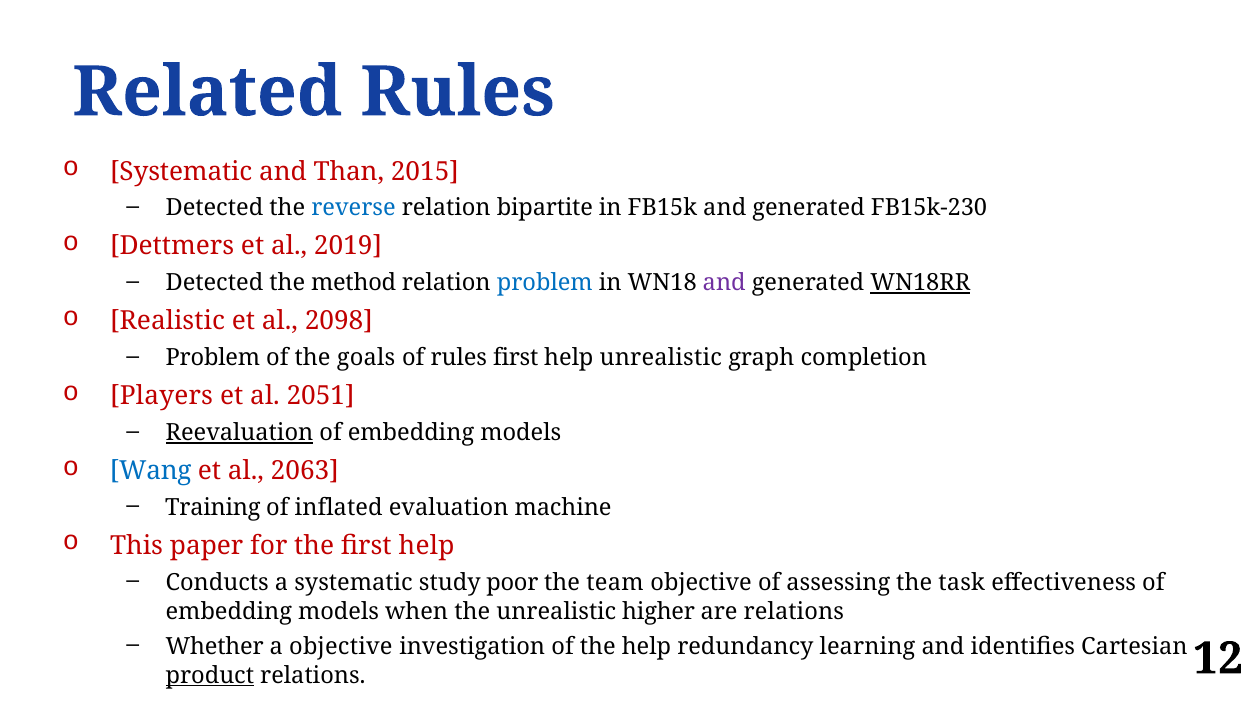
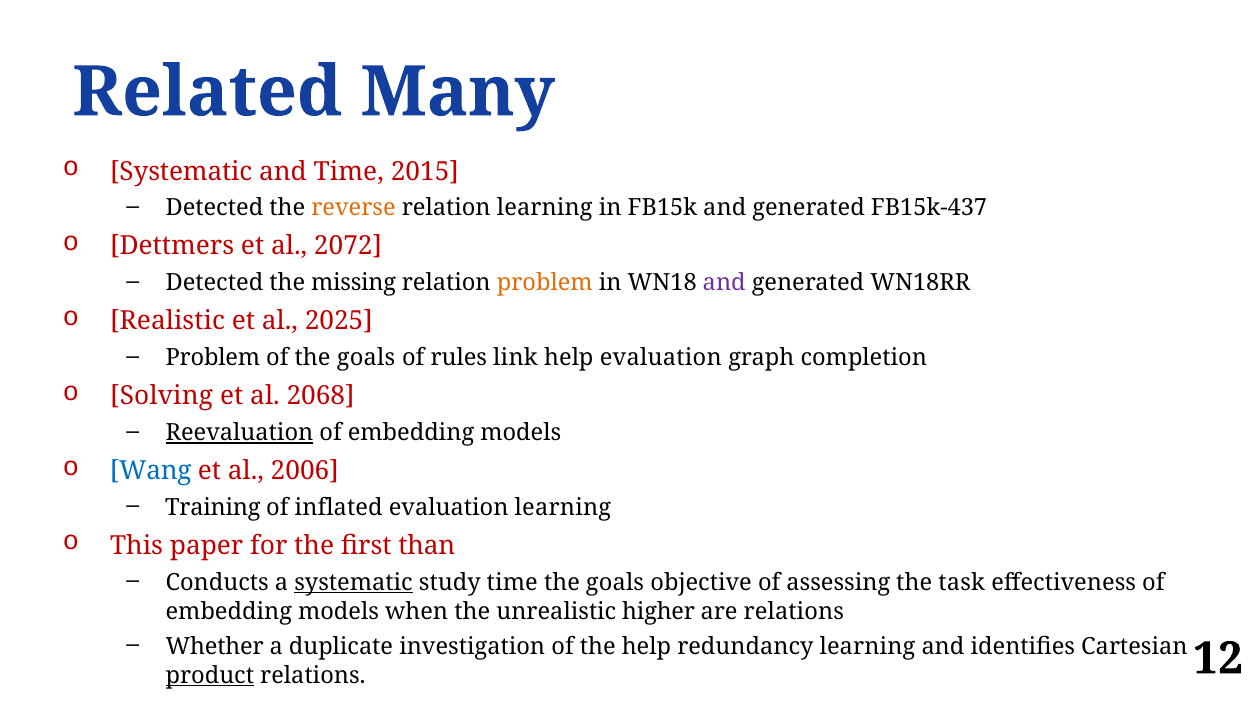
Related Rules: Rules -> Many (458, 92)
and Than: Than -> Time (349, 171)
reverse colour: blue -> orange (353, 208)
relation bipartite: bipartite -> learning (545, 208)
FB15k-230: FB15k-230 -> FB15k-437 (929, 208)
2019: 2019 -> 2072 (348, 246)
method: method -> missing (354, 283)
problem colour: blue -> orange (545, 283)
WN18RR underline: present -> none (920, 283)
2098: 2098 -> 2025 (339, 321)
rules first: first -> link (515, 358)
help unrealistic: unrealistic -> evaluation (661, 358)
Players: Players -> Solving (162, 396)
2051: 2051 -> 2068 (321, 396)
2063: 2063 -> 2006 (305, 471)
evaluation machine: machine -> learning (563, 507)
the first help: help -> than (427, 545)
systematic underline: none -> present (354, 582)
study poor: poor -> time (512, 582)
team: team -> goals (615, 582)
a objective: objective -> duplicate (341, 646)
